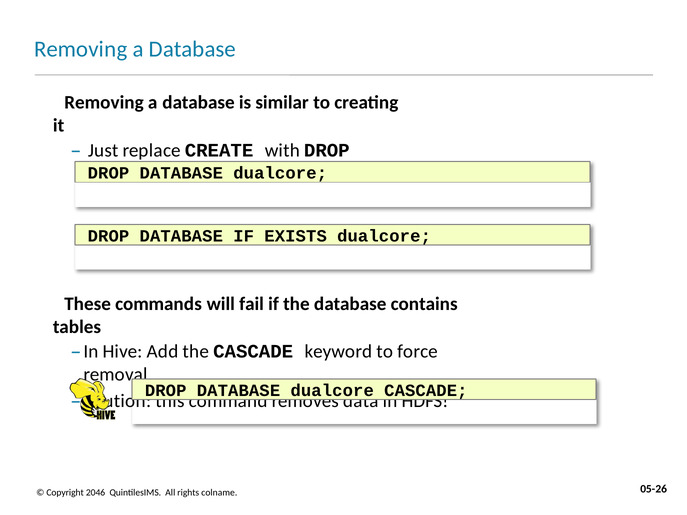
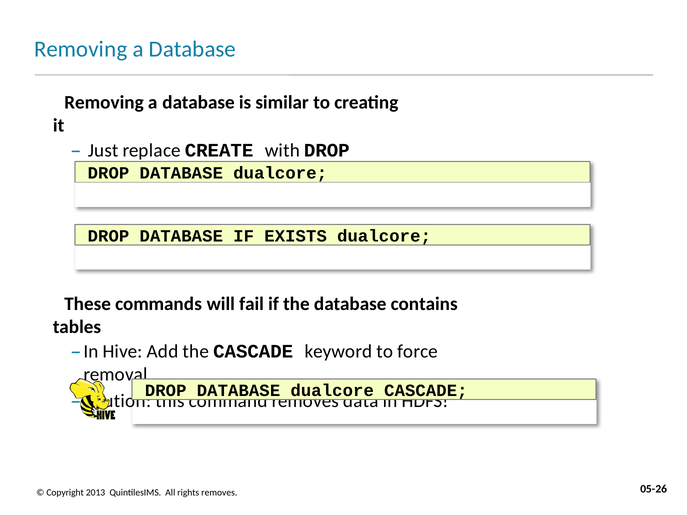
2046: 2046 -> 2013 (96, 493)
rights colname: colname -> removes (219, 493)
